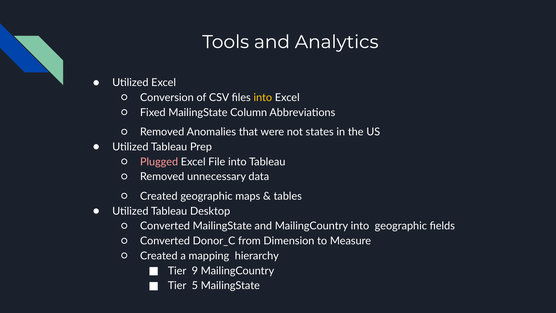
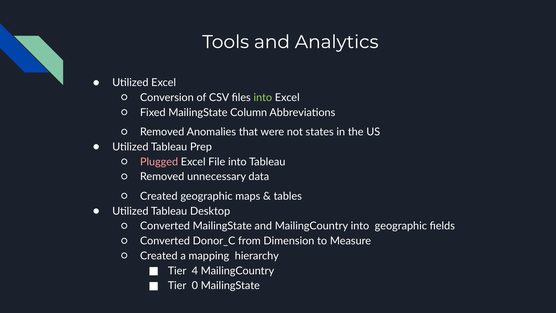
into colour: yellow -> light green (263, 97)
9: 9 -> 4 (195, 271)
5: 5 -> 0 (195, 285)
